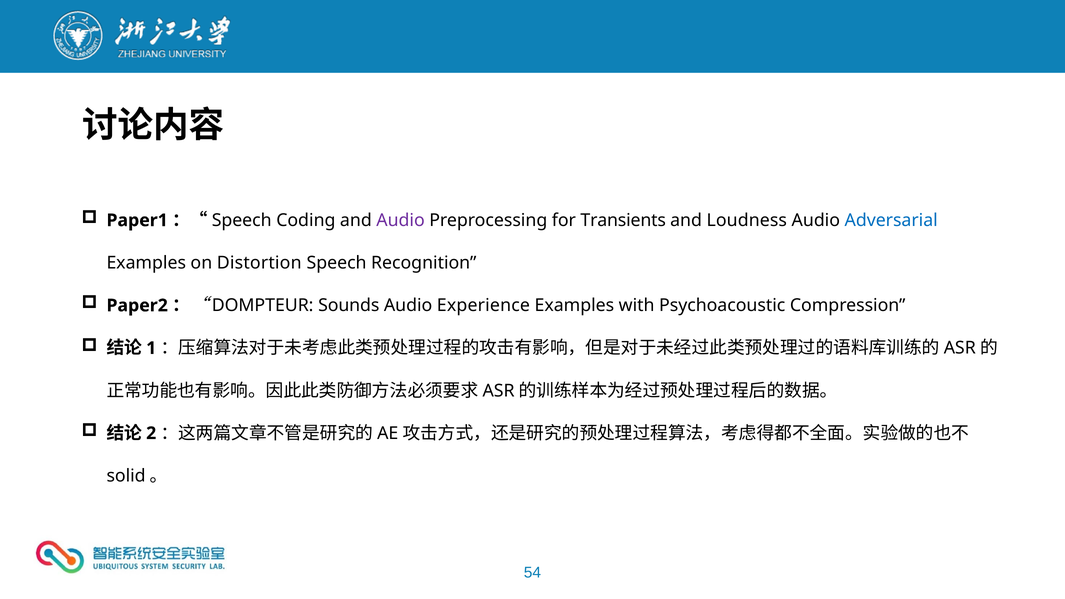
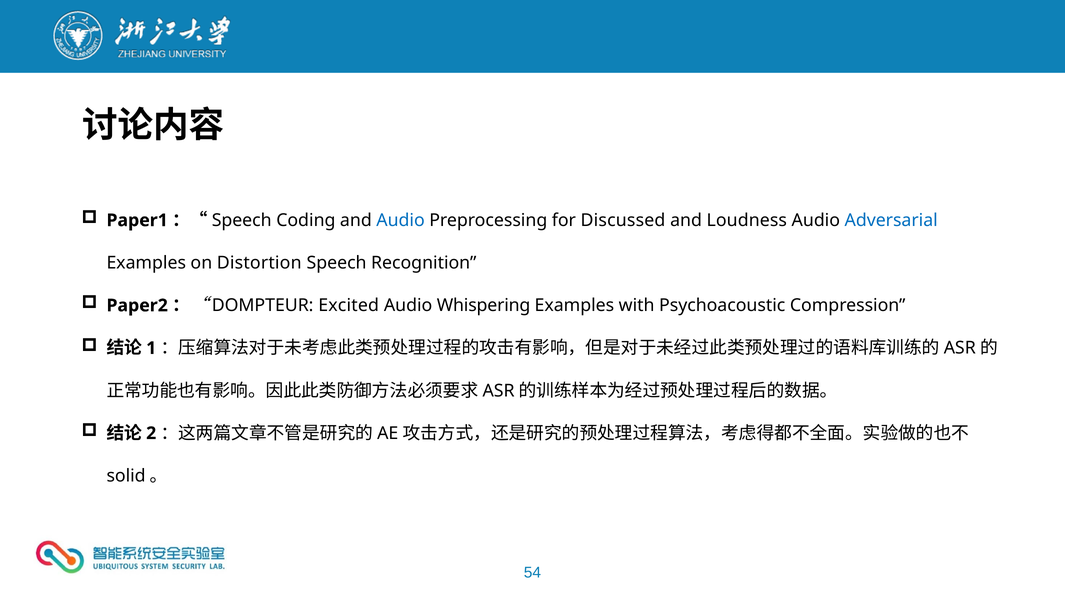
Audio colour: purple -> blue (401, 220)
Transients: Transients -> Discussed (623, 220)
Sounds: Sounds -> Excited (349, 306)
Experience: Experience -> Whispering (484, 306)
